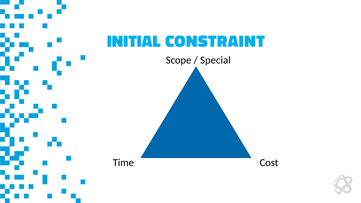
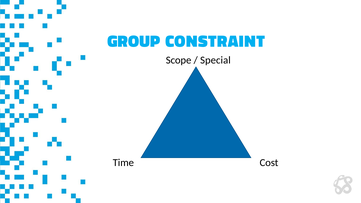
INITIAL: INITIAL -> GROUP (134, 41)
